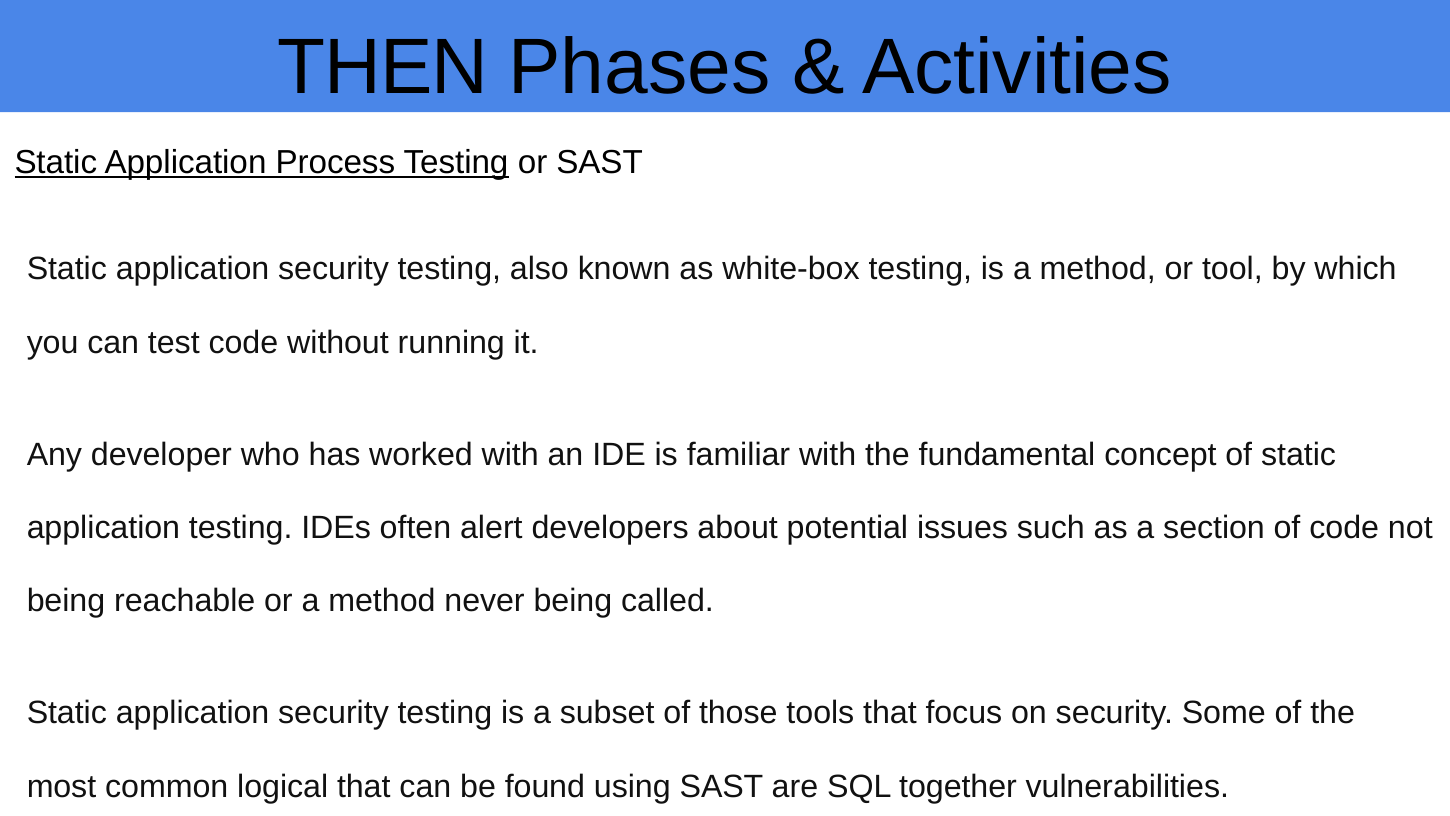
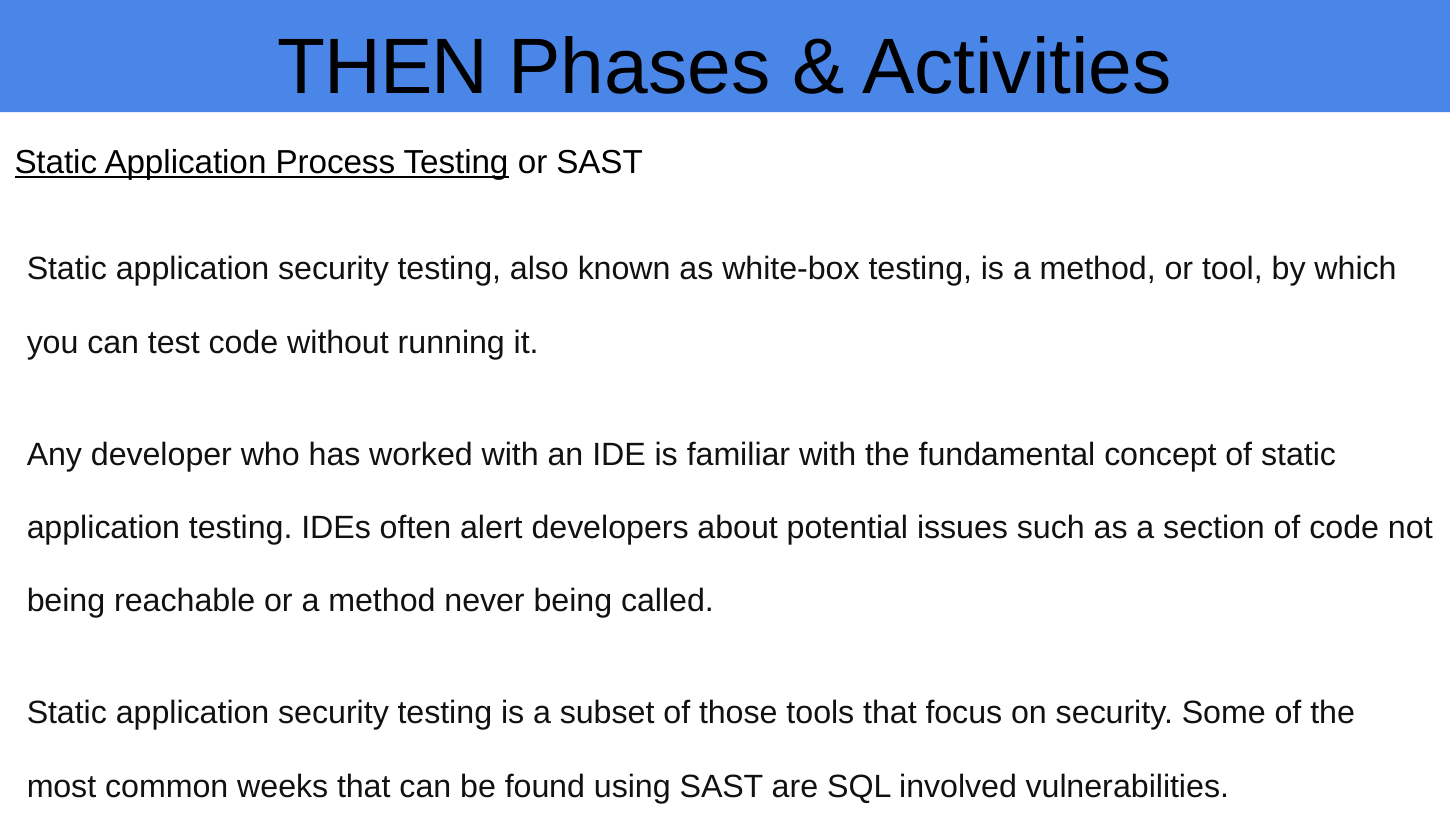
logical: logical -> weeks (283, 786)
together: together -> involved (958, 786)
